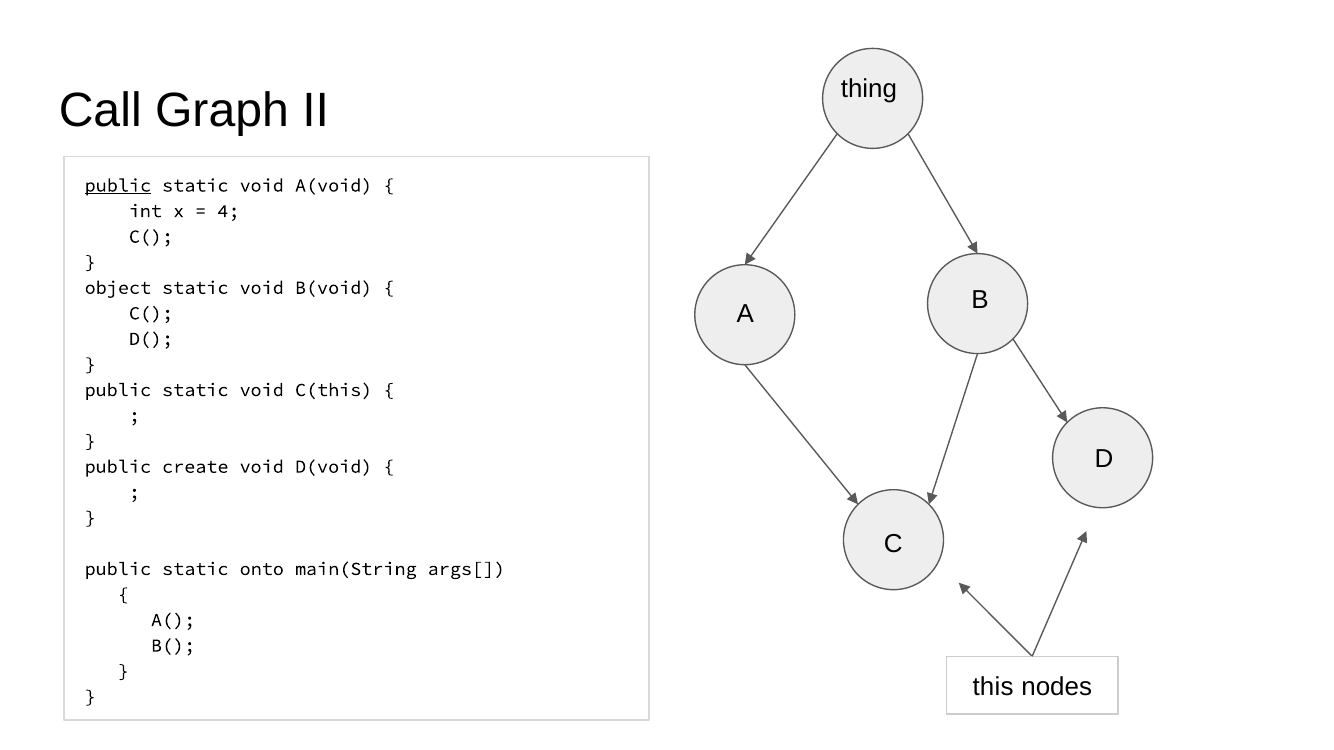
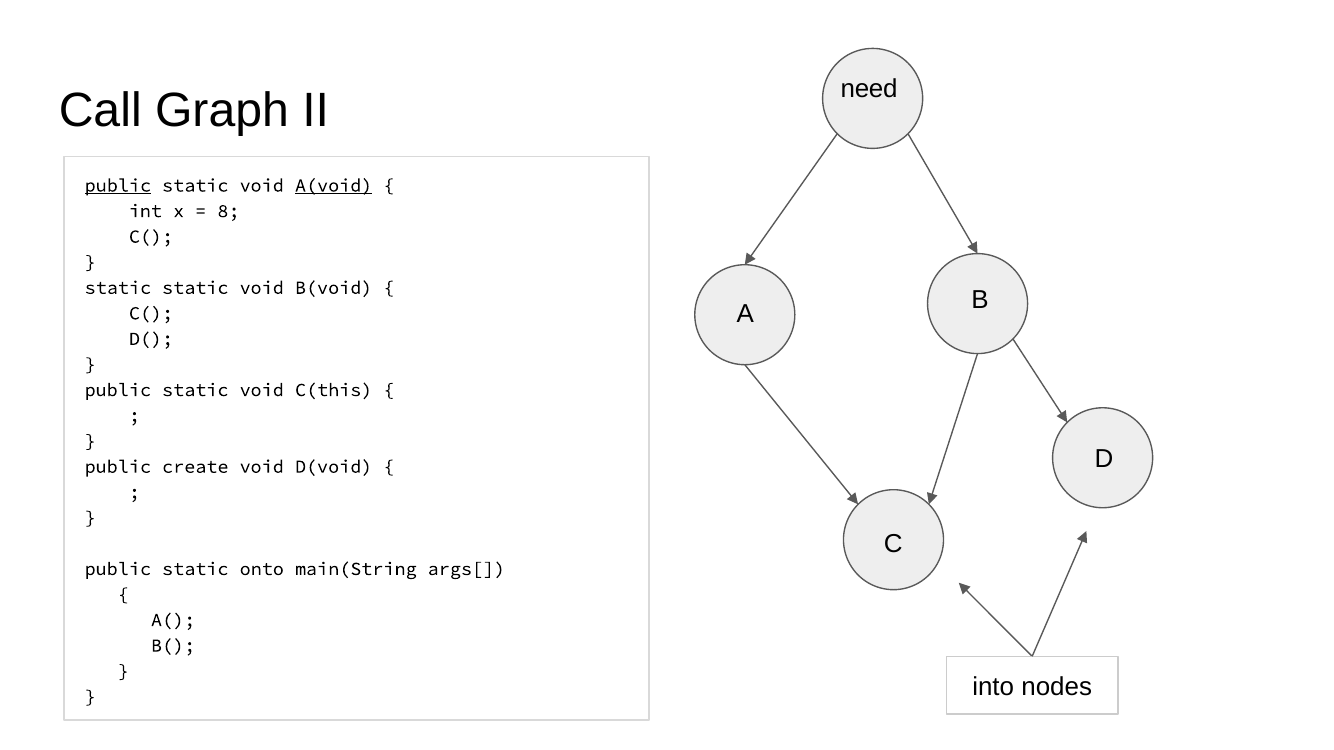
thing: thing -> need (869, 89)
A(void underline: none -> present (334, 186)
4: 4 -> 8 (228, 211)
object: object -> static (118, 288)
this: this -> into (993, 687)
